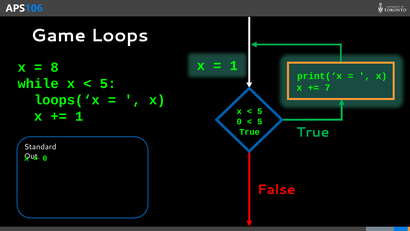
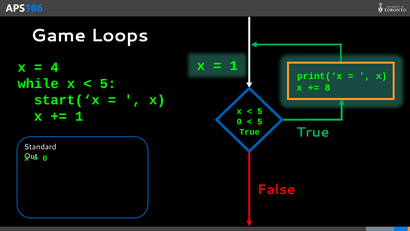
8: 8 -> 4 (55, 67)
7: 7 -> 8 (328, 88)
loops(‘x: loops(‘x -> start(‘x (67, 100)
